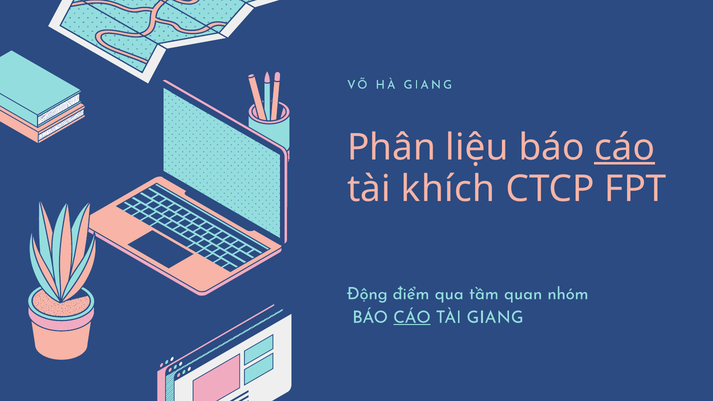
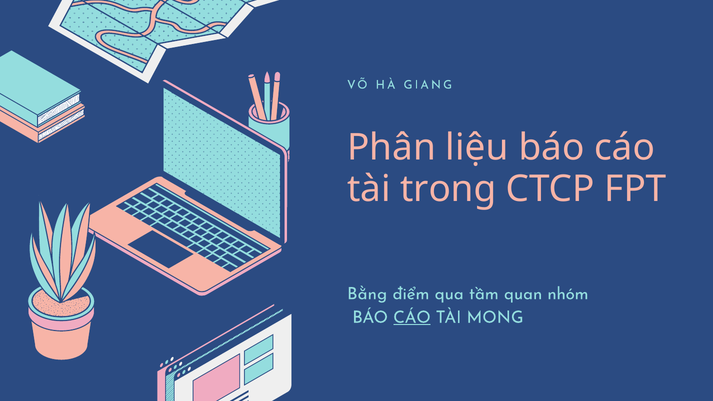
cáo underline: present -> none (624, 147)
khích: khích -> trong (448, 189)
Động: Động -> Bằng (367, 294)
TÀI GIANG: GIANG -> MONG (495, 317)
